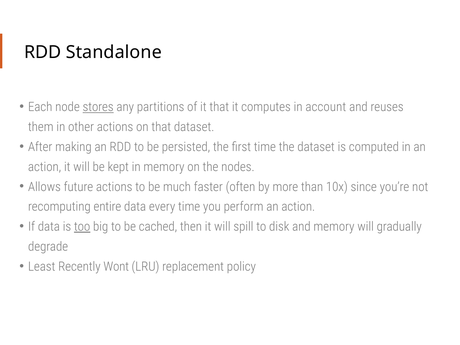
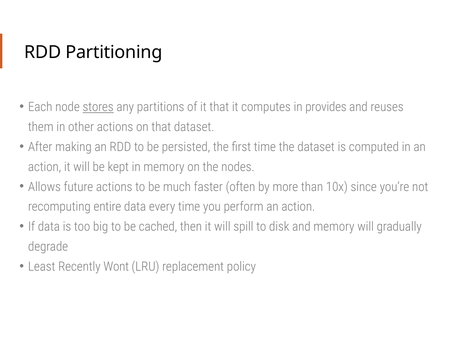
Standalone: Standalone -> Partitioning (114, 52)
account: account -> provides (326, 107)
too underline: present -> none (82, 227)
